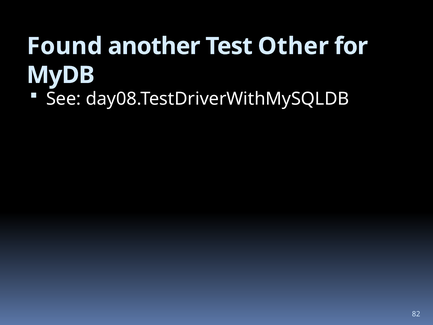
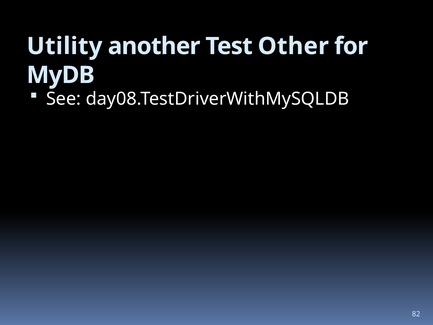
Found: Found -> Utility (65, 46)
